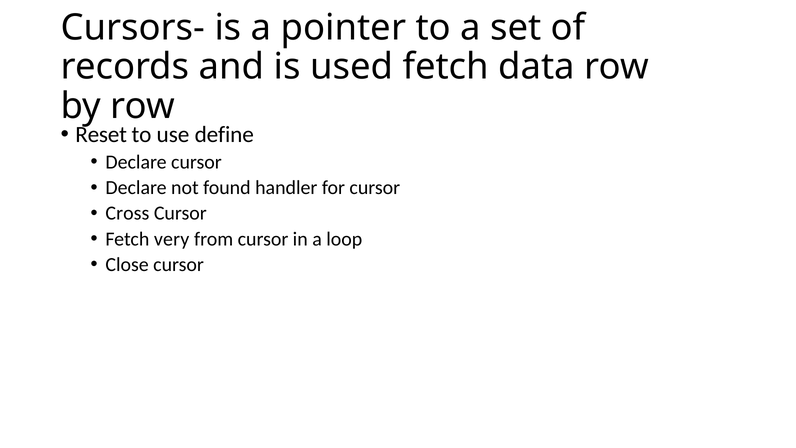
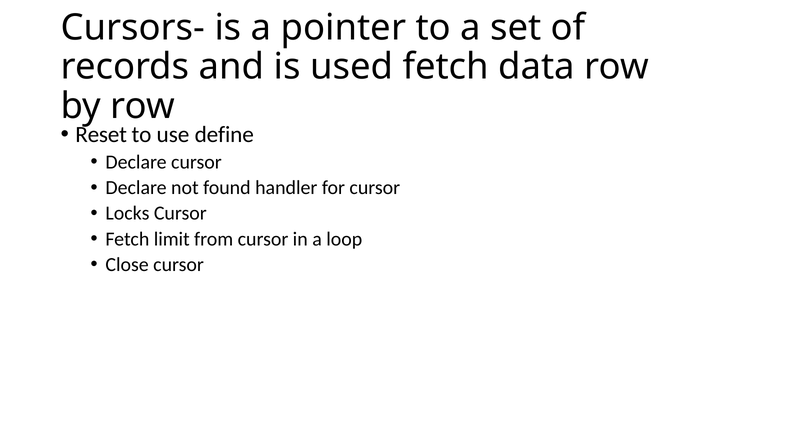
Cross: Cross -> Locks (127, 213)
very: very -> limit (172, 239)
